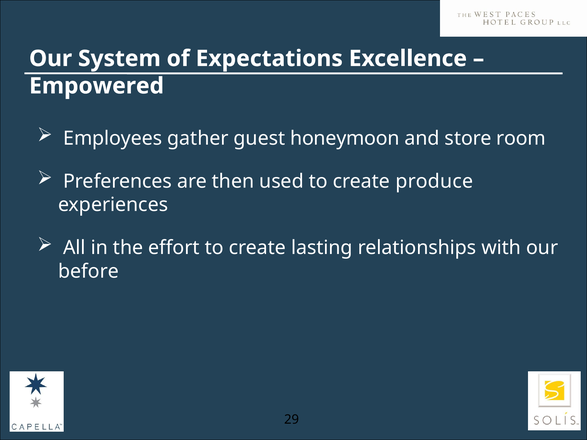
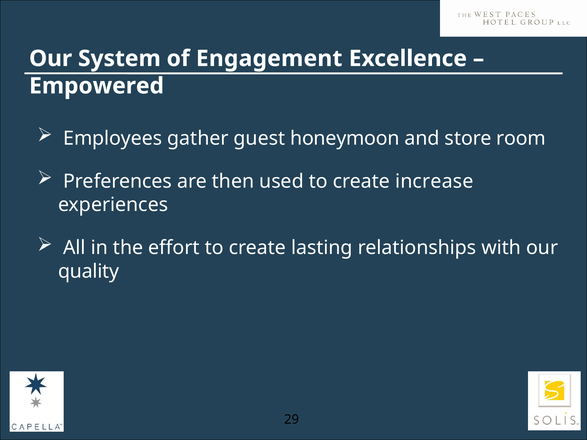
Expectations: Expectations -> Engagement (269, 59)
produce: produce -> increase (434, 181)
before: before -> quality (89, 271)
